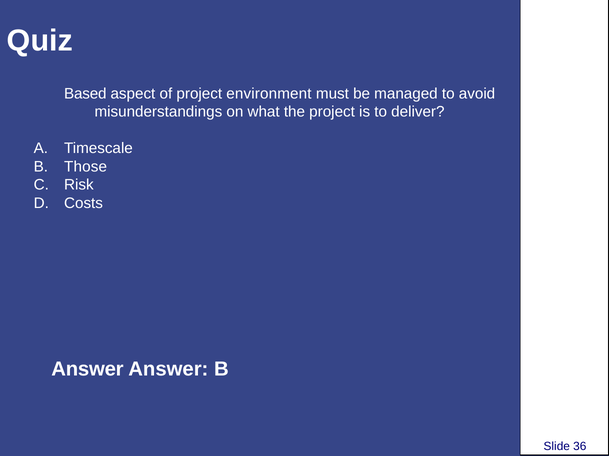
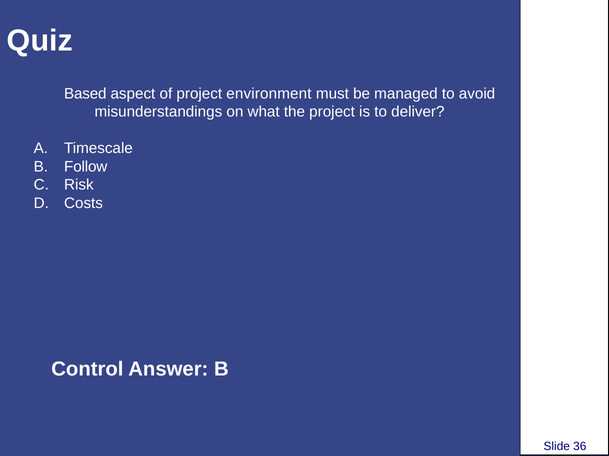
Those: Those -> Follow (86, 167)
Answer: Answer -> Control (87, 370)
